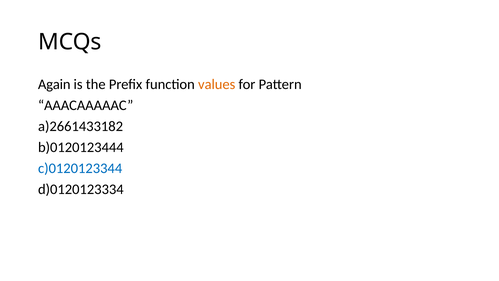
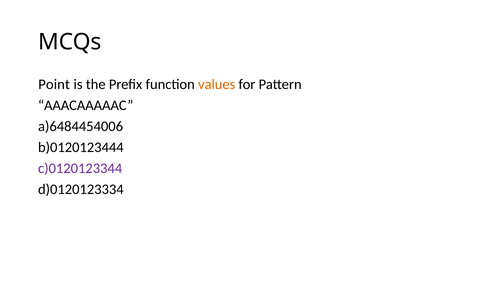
Again: Again -> Point (54, 84)
a)2661433182: a)2661433182 -> a)6484454006 (81, 126)
c)0120123344 colour: blue -> purple (80, 168)
